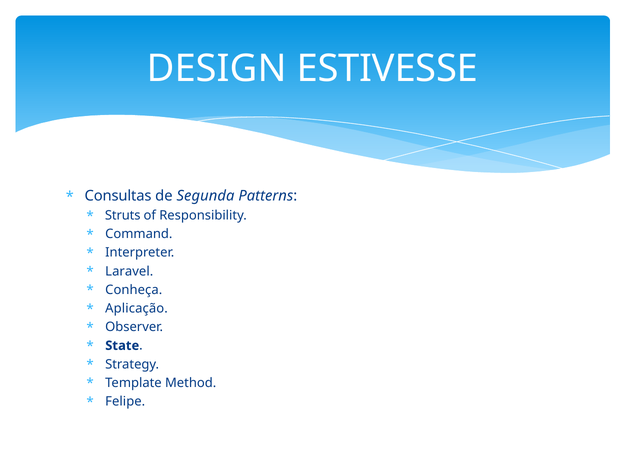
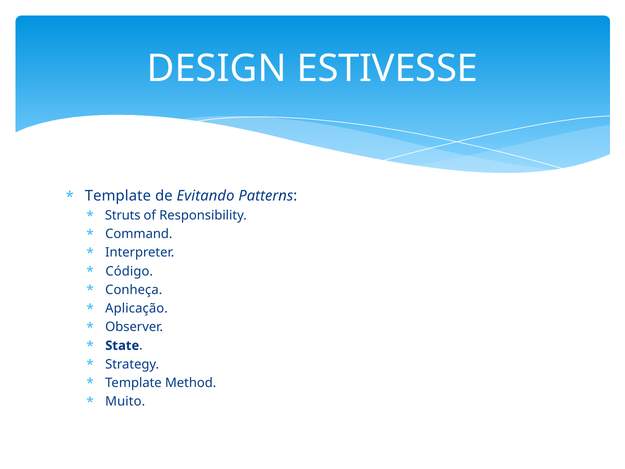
Consultas: Consultas -> Template (118, 196)
Segunda: Segunda -> Evitando (206, 196)
Laravel: Laravel -> Código (129, 271)
Felipe: Felipe -> Muito (125, 401)
